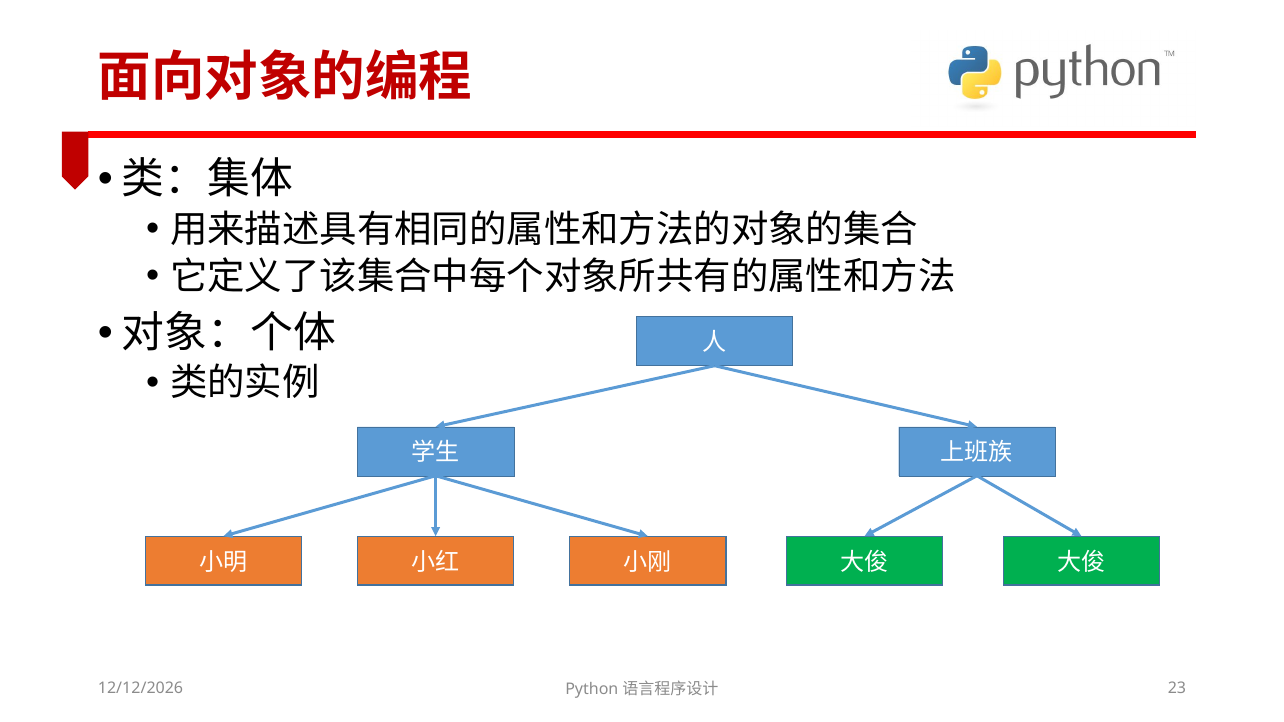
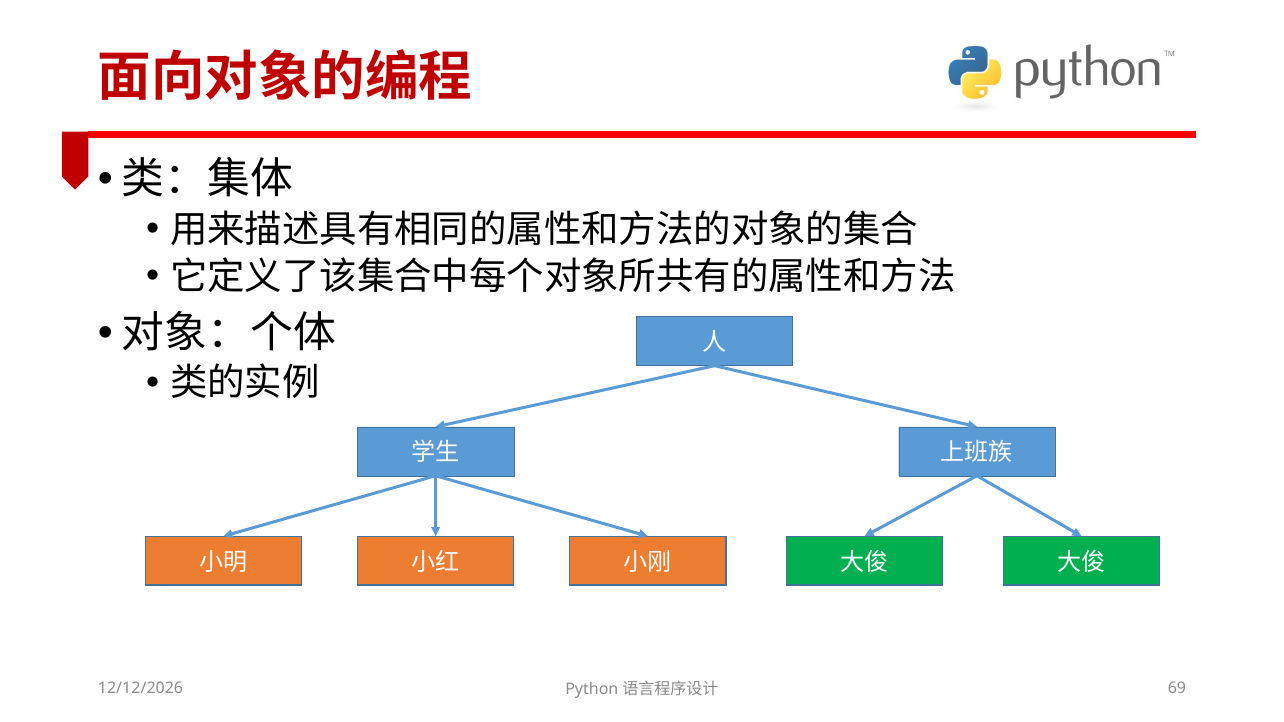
23: 23 -> 69 (1177, 688)
